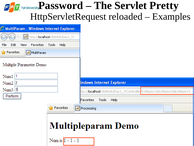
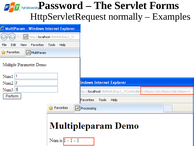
Pretty: Pretty -> Forms (164, 6)
reloaded: reloaded -> normally (126, 17)
